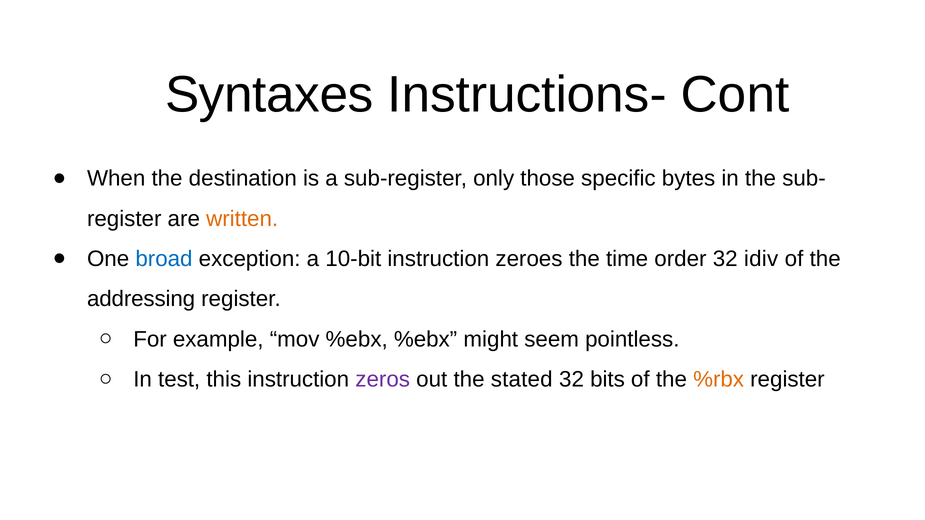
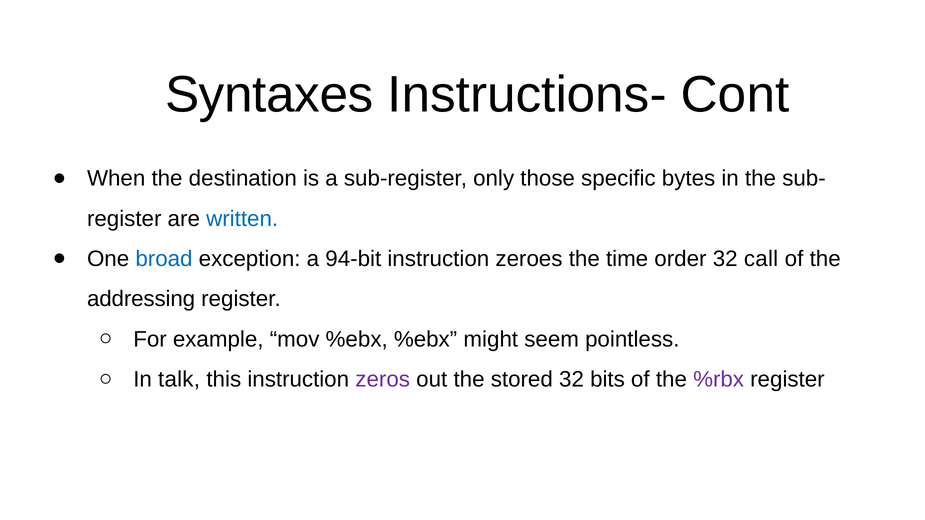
written colour: orange -> blue (242, 219)
10-bit: 10-bit -> 94-bit (353, 259)
idiv: idiv -> call (761, 259)
test: test -> talk (179, 380)
stated: stated -> stored (522, 380)
%rbx colour: orange -> purple (719, 380)
